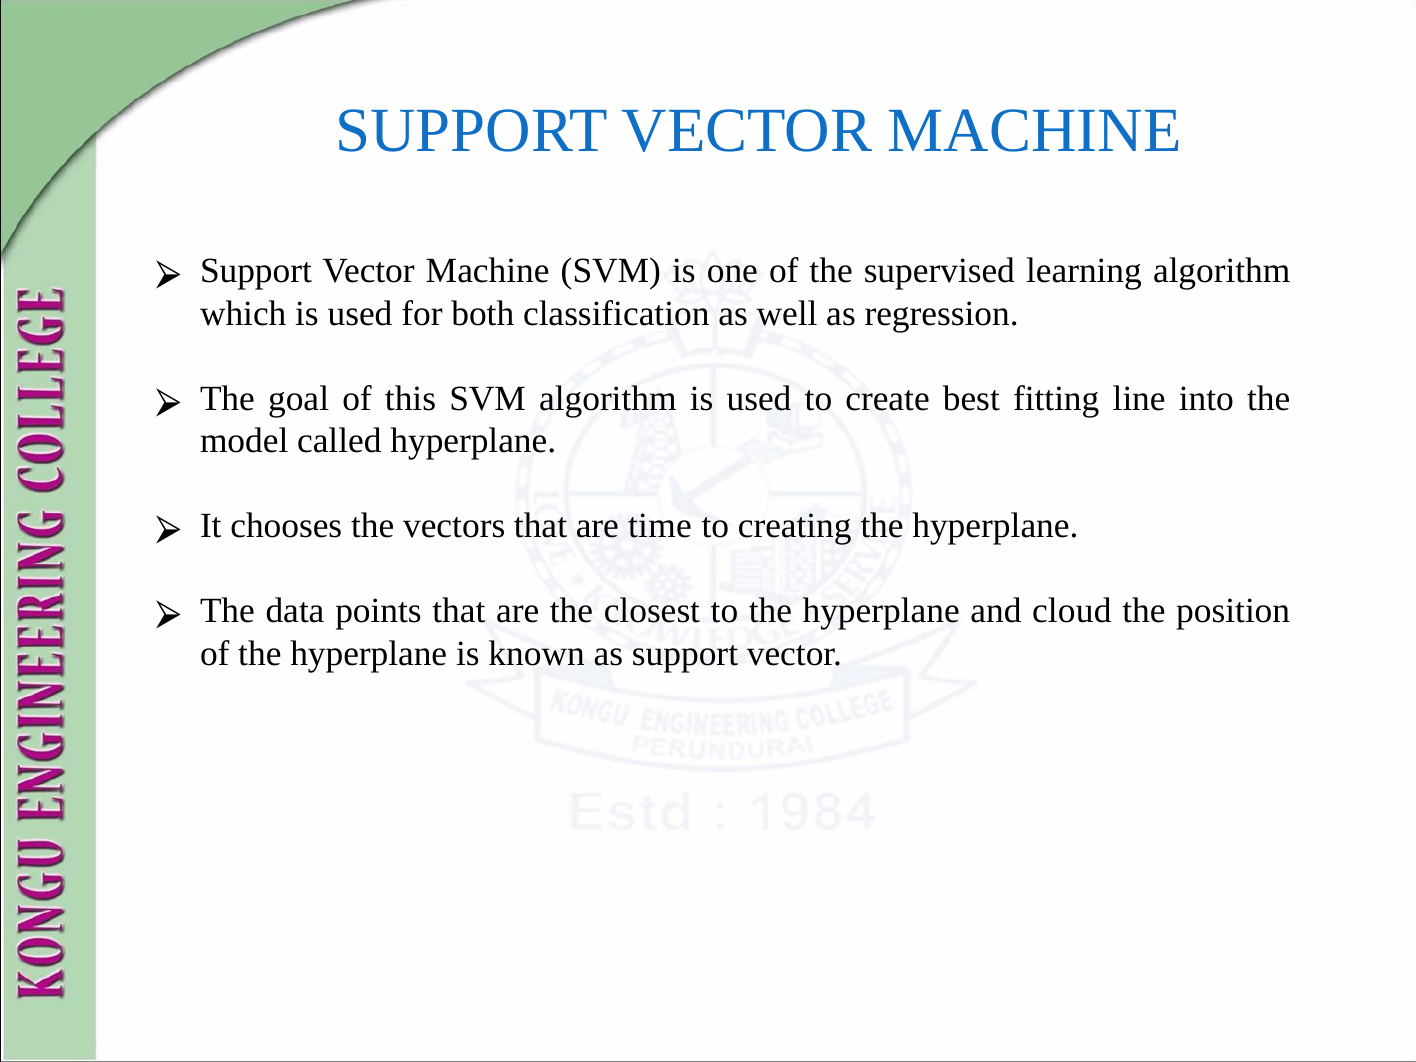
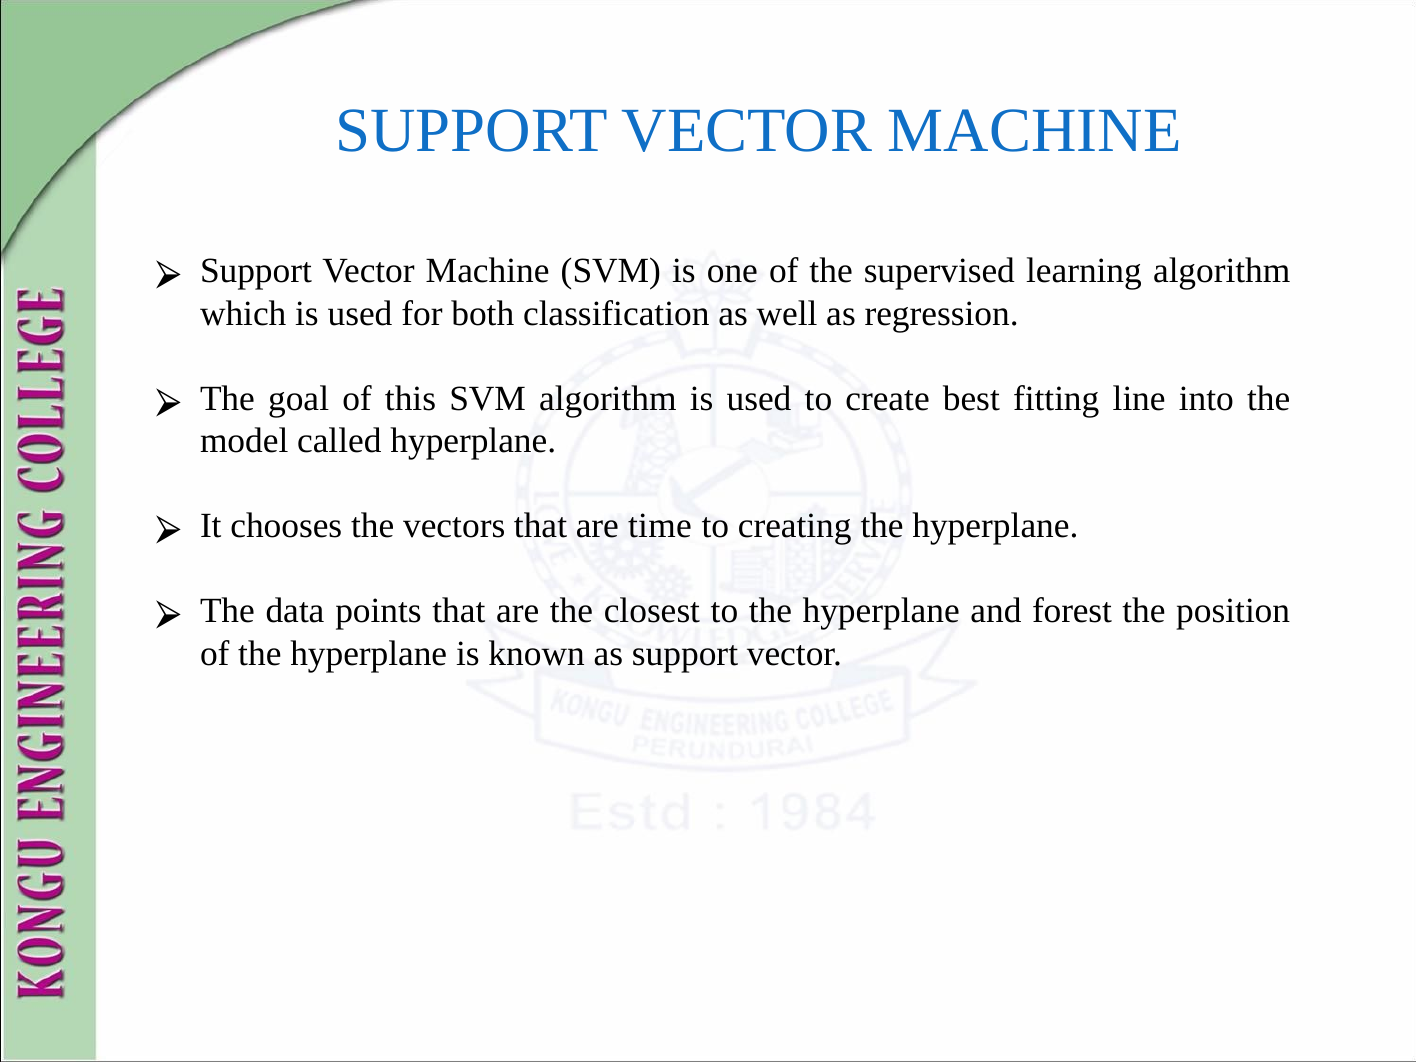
cloud: cloud -> forest (1072, 611)
